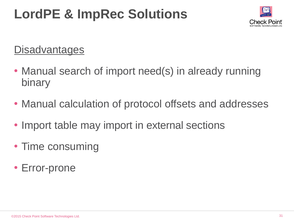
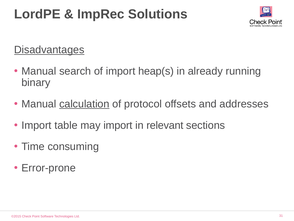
need(s: need(s -> heap(s (156, 71)
calculation underline: none -> present (84, 104)
external: external -> relevant (165, 125)
